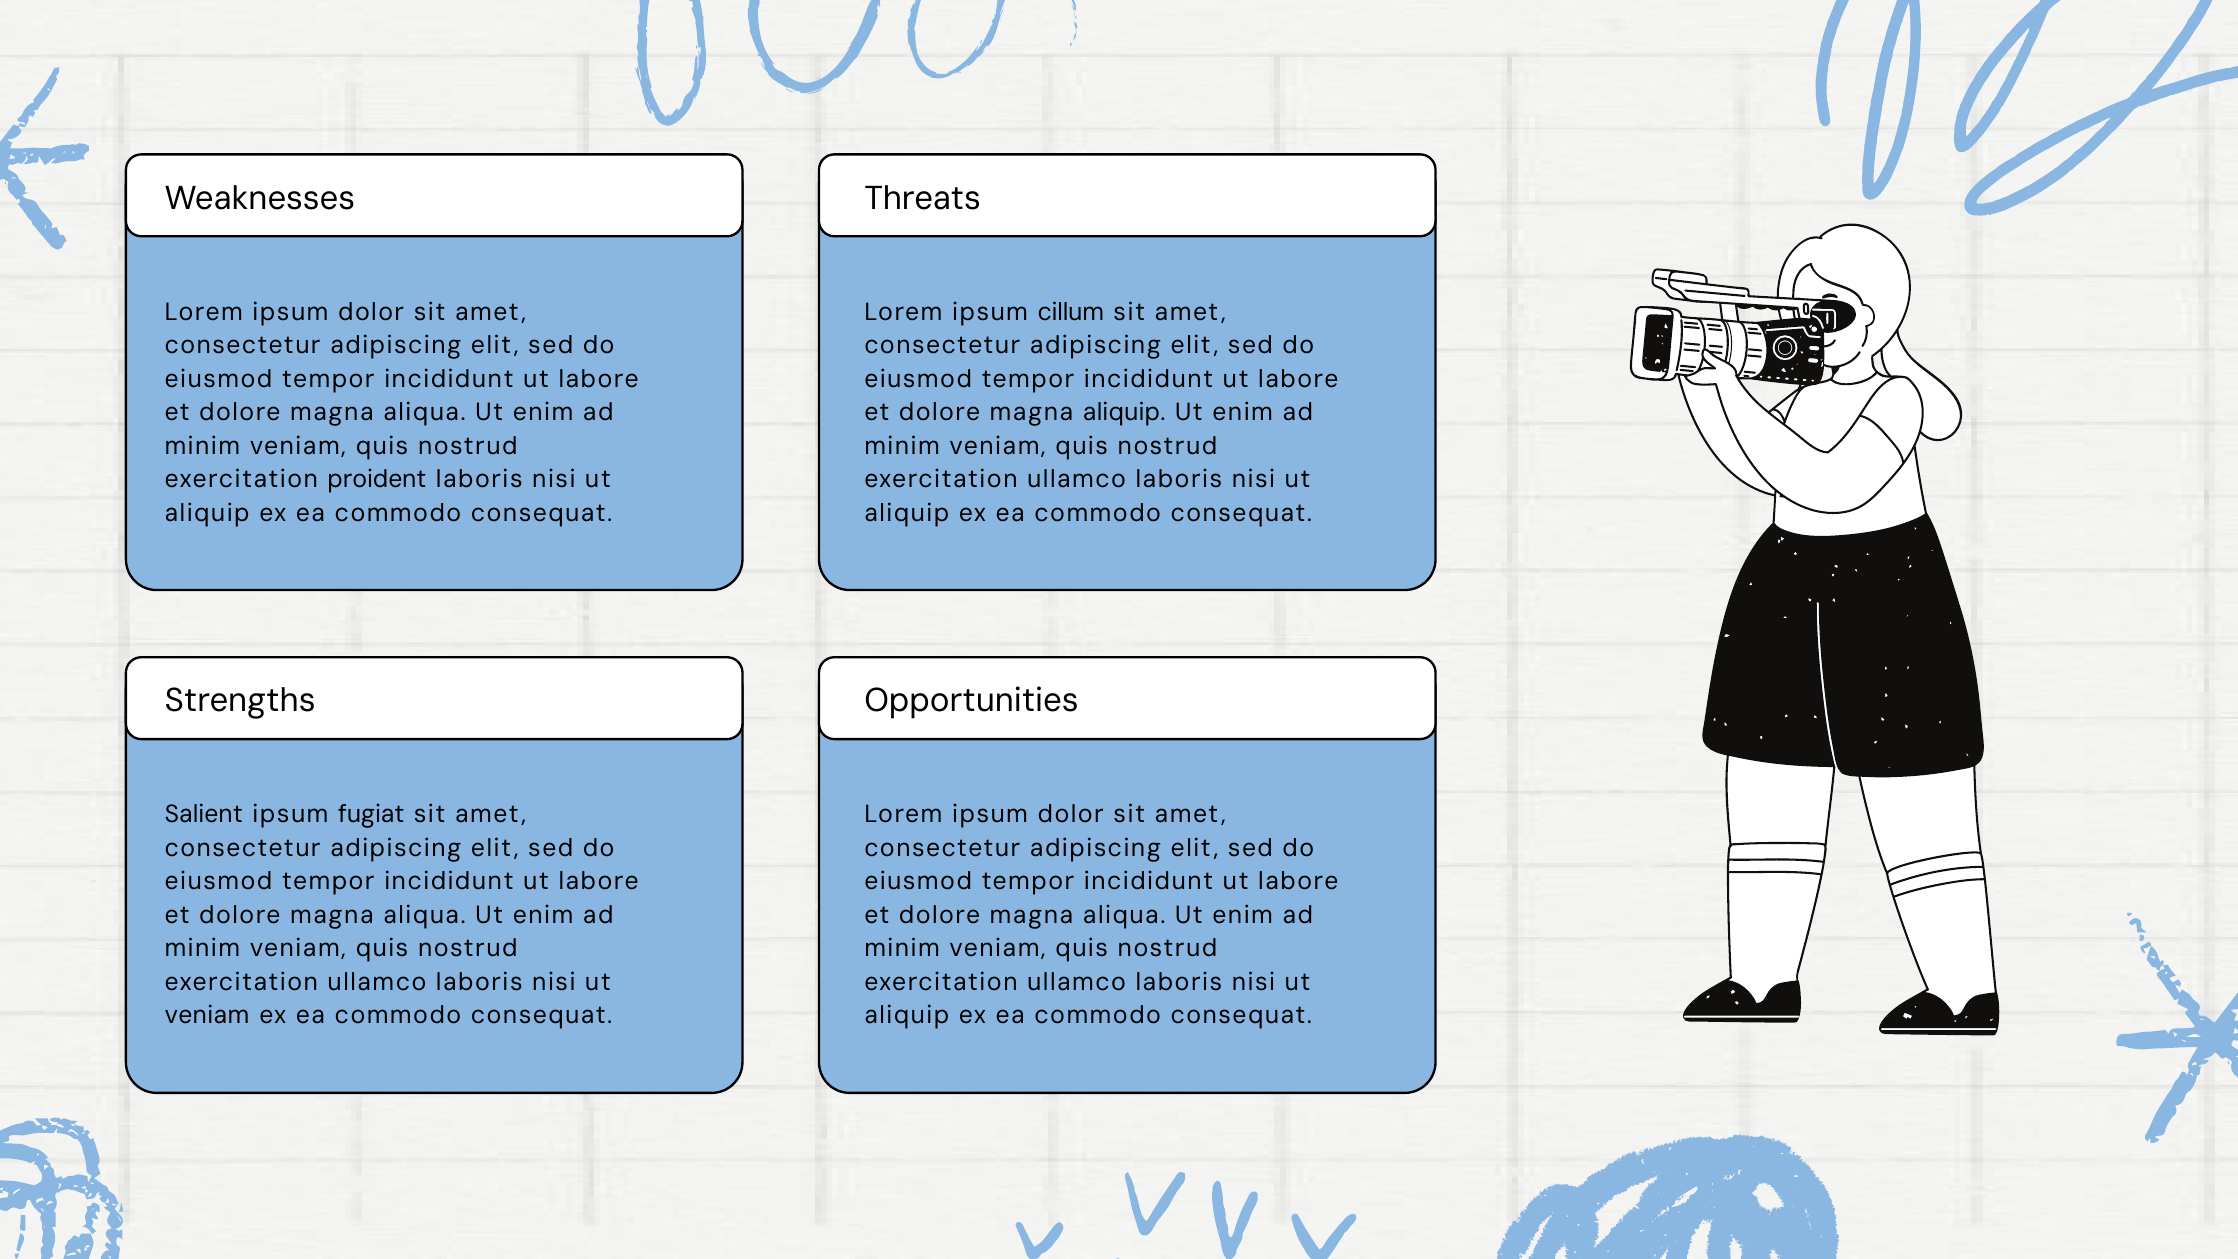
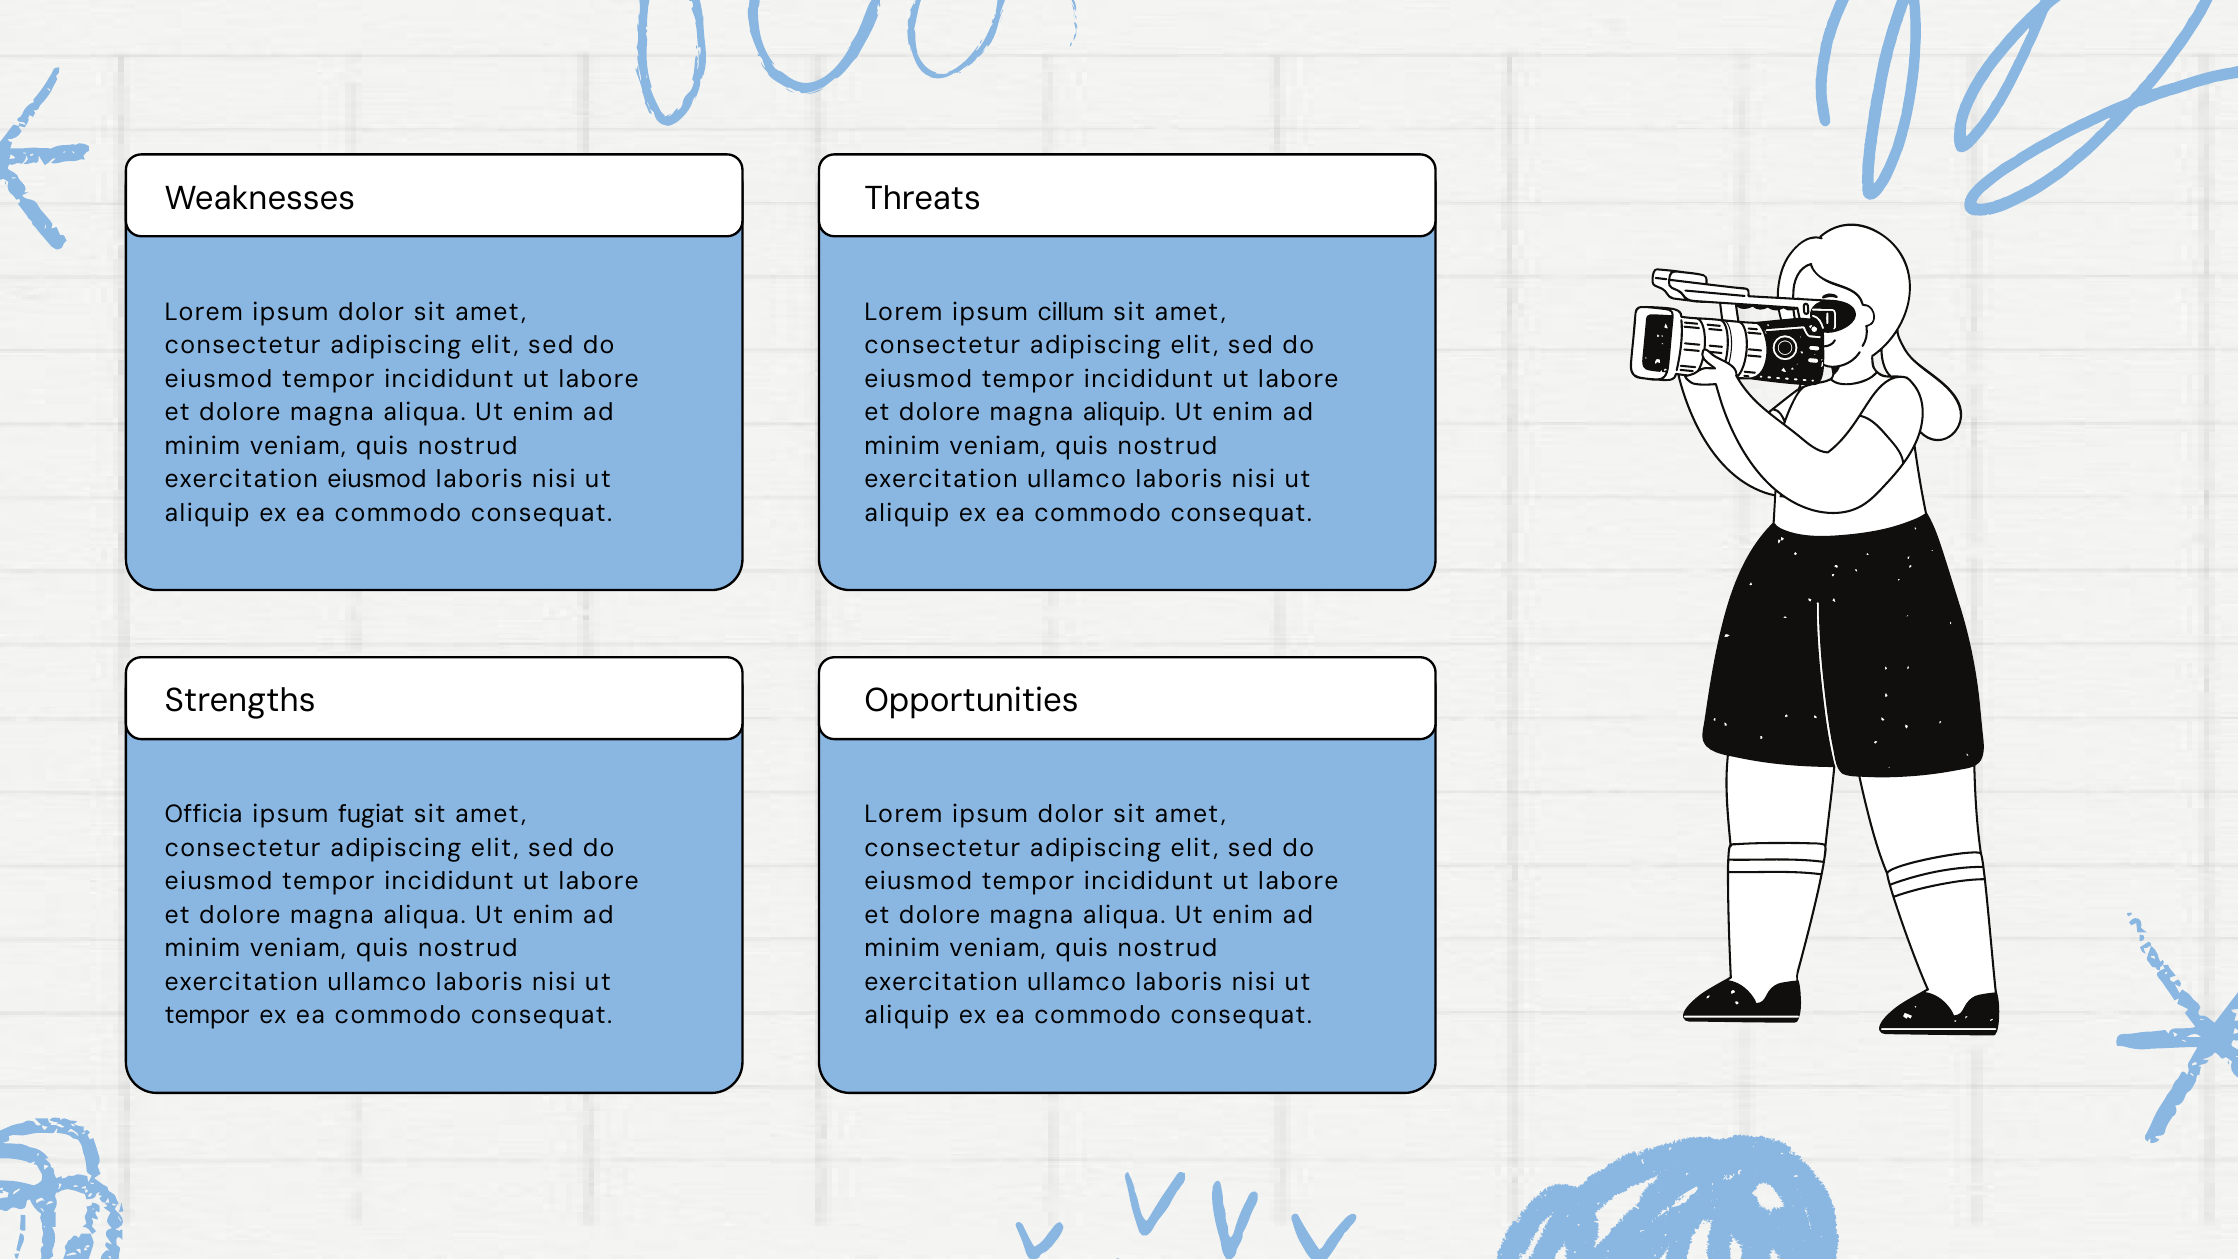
exercitation proident: proident -> eiusmod (377, 480)
Salient: Salient -> Officia (204, 814)
veniam: veniam -> tempor (207, 1016)
